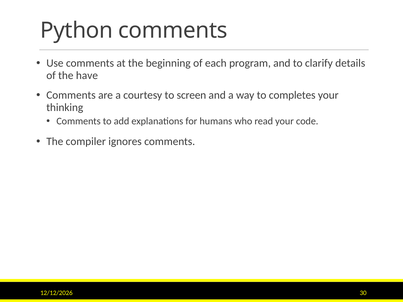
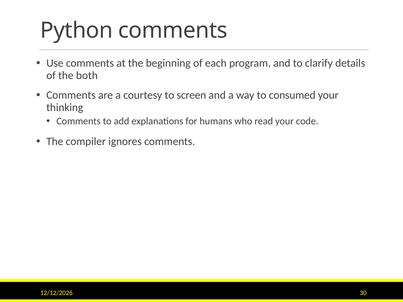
have: have -> both (87, 75)
completes: completes -> consumed (292, 95)
